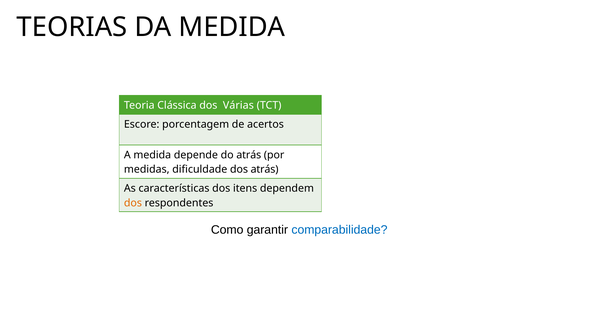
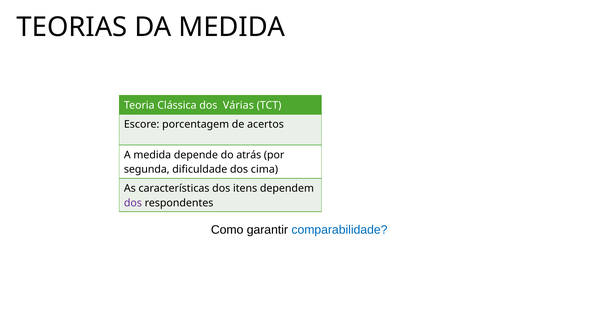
medidas: medidas -> segunda (147, 170)
dos atrás: atrás -> cima (264, 170)
dos colour: orange -> purple (133, 203)
